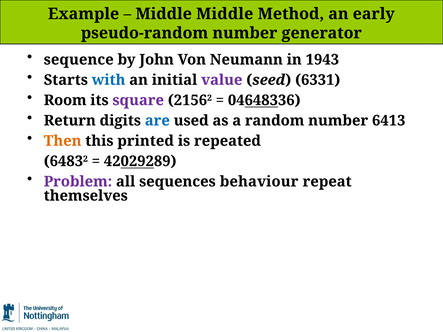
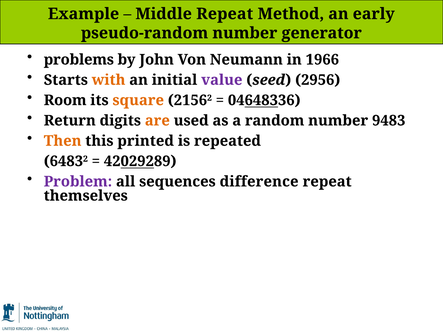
Middle Middle: Middle -> Repeat (225, 14)
sequence: sequence -> problems (79, 60)
1943: 1943 -> 1966 (322, 60)
with colour: blue -> orange (109, 80)
6331: 6331 -> 2956 (318, 80)
square colour: purple -> orange (138, 100)
are colour: blue -> orange (157, 121)
6413: 6413 -> 9483 (389, 121)
behaviour: behaviour -> difference (259, 182)
